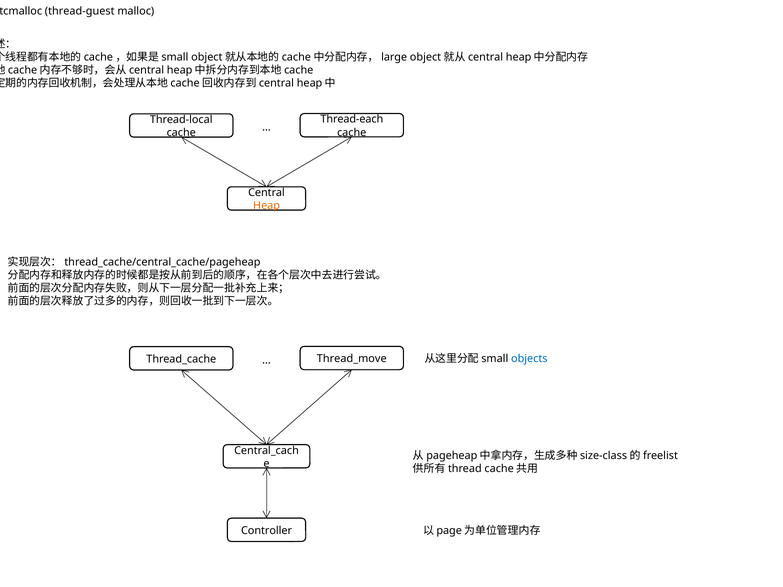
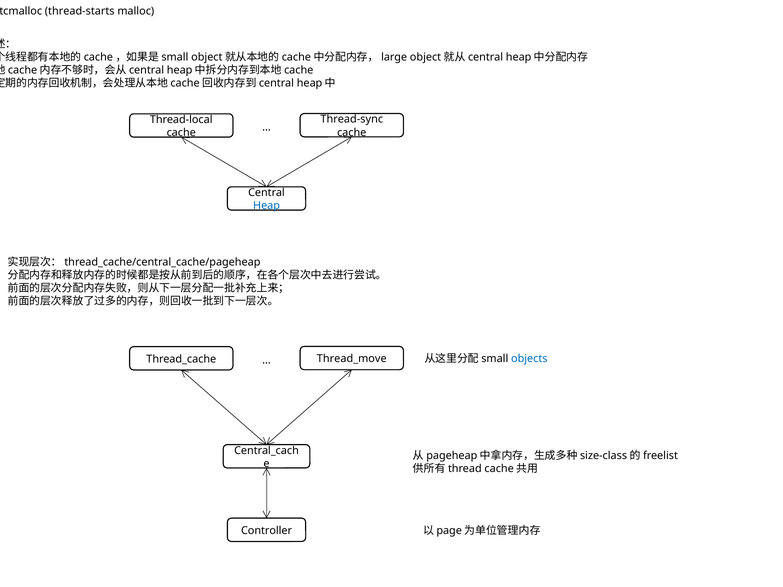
thread-guest: thread-guest -> thread-starts (80, 11)
Thread-each: Thread-each -> Thread-sync (352, 119)
Heap colour: orange -> blue (267, 206)
